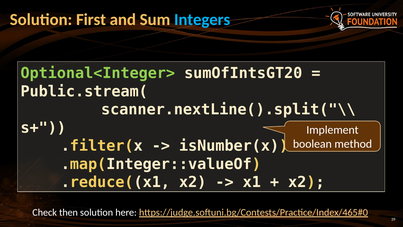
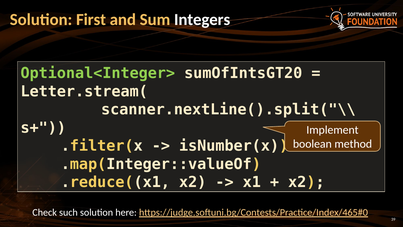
Integers colour: light blue -> white (202, 20)
Public.stream(: Public.stream( -> Letter.stream( (84, 91)
then: then -> such (68, 212)
